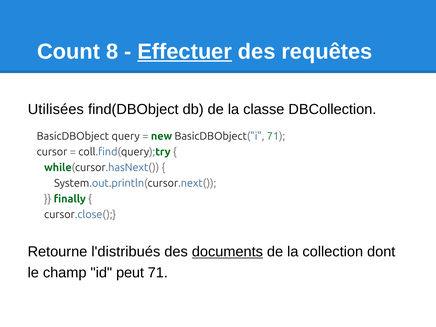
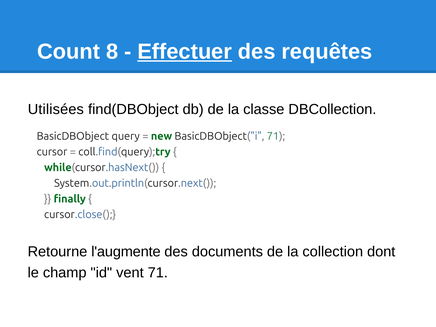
l'distribués: l'distribués -> l'augmente (126, 252)
documents underline: present -> none (227, 252)
peut: peut -> vent (130, 273)
